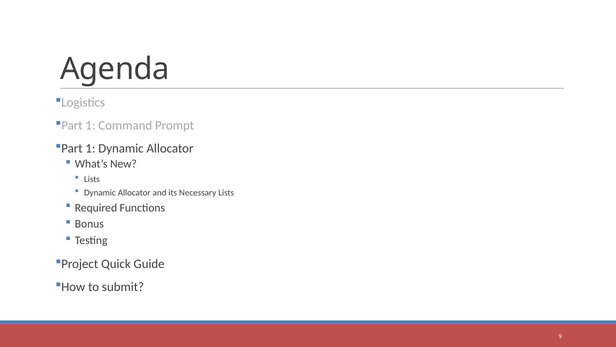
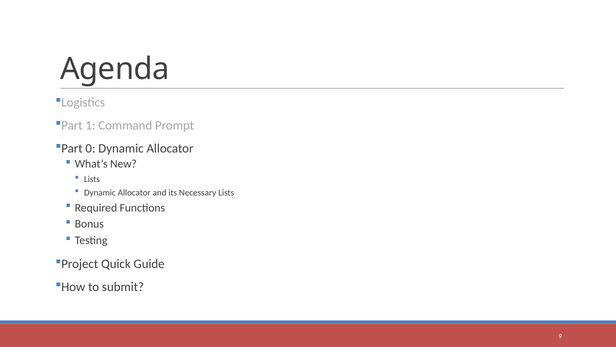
1: 1 -> 0 (90, 148)
